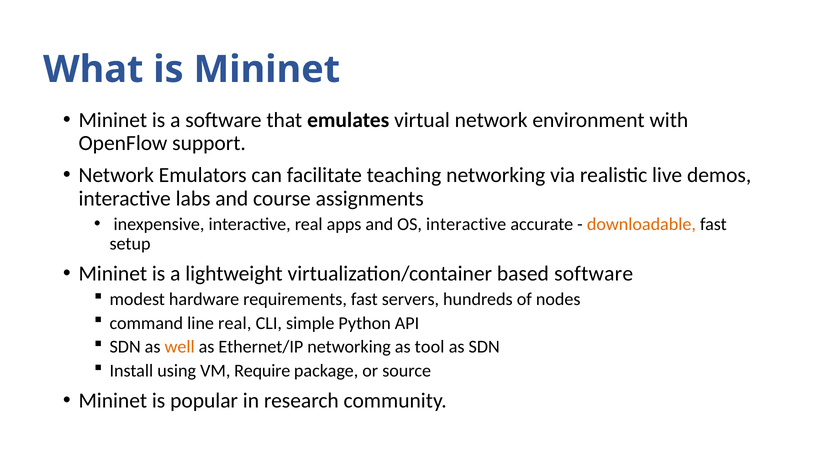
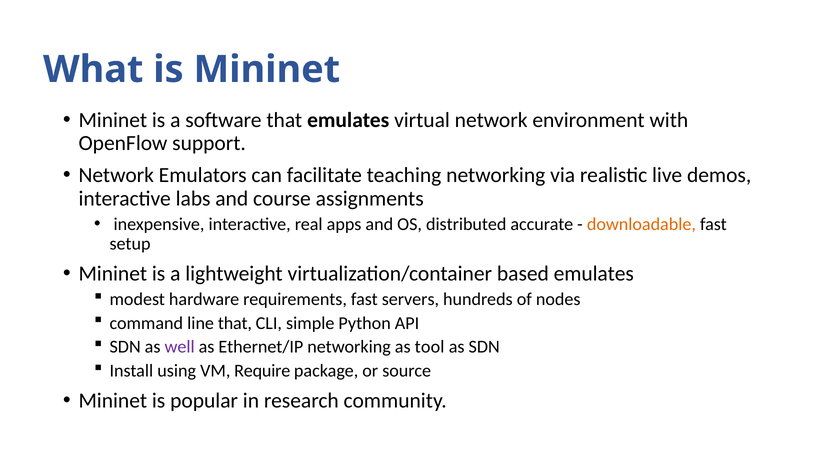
OS interactive: interactive -> distributed (466, 224)
based software: software -> emulates (594, 274)
line real: real -> that (235, 323)
well colour: orange -> purple (180, 347)
